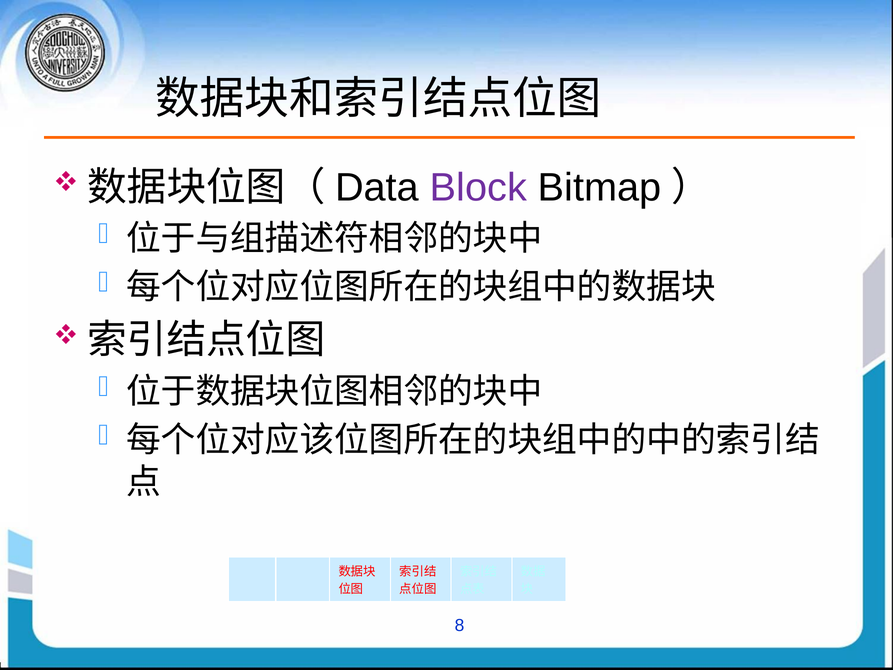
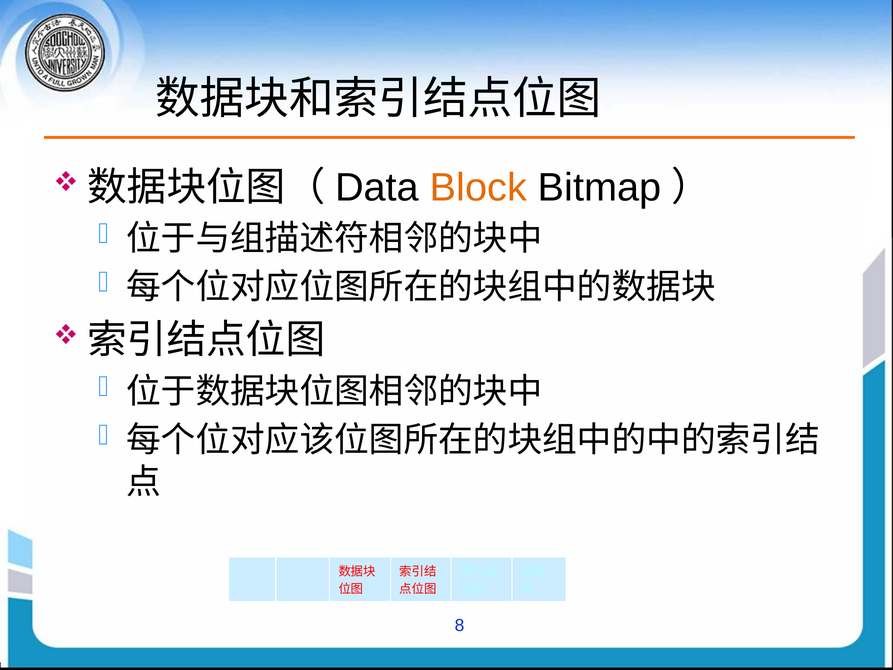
Block colour: purple -> orange (478, 187)
